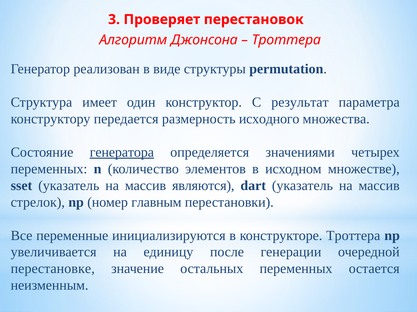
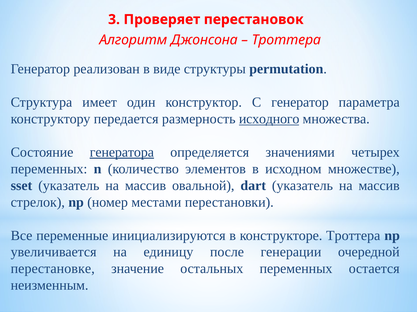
С результат: результат -> генератор (300, 103)
исходного underline: none -> present (269, 119)
являются: являются -> овальной (203, 186)
главным: главным -> местами (156, 203)
